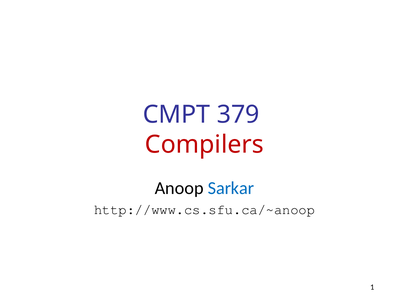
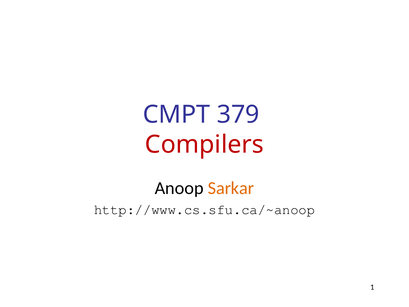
Sarkar colour: blue -> orange (231, 188)
